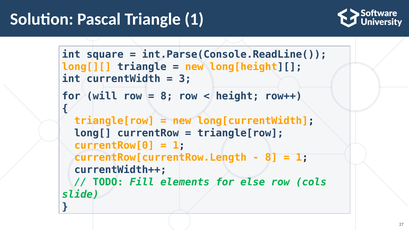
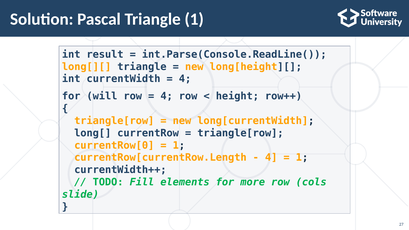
square: square -> result (105, 54)
3: 3 -> 4 (185, 79)
8: 8 -> 4 (167, 96)
8: 8 -> 4 (271, 158)
else: else -> more (253, 182)
